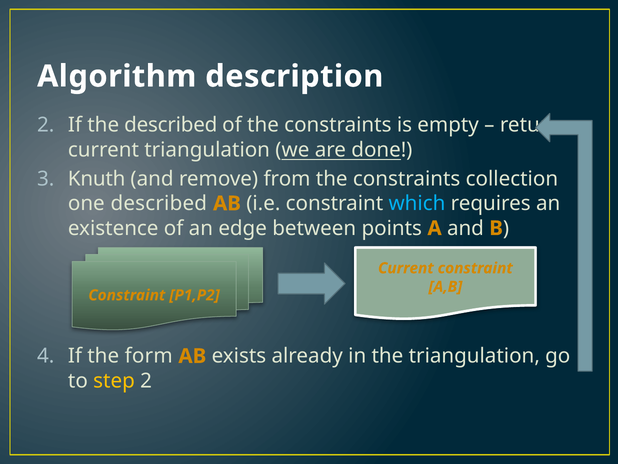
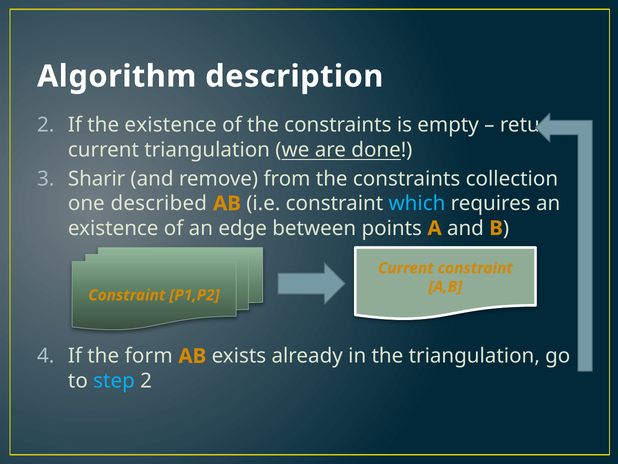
the described: described -> existence (171, 125)
Knuth: Knuth -> Sharir (97, 179)
step colour: yellow -> light blue (114, 380)
